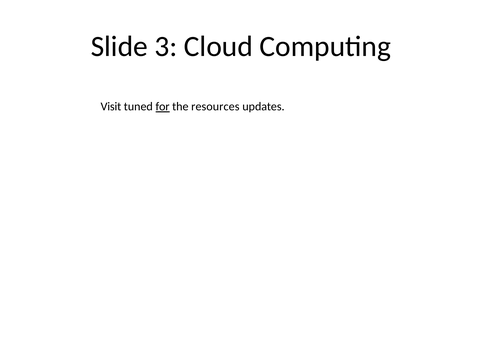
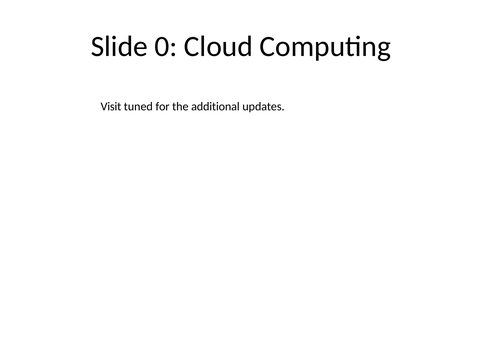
3: 3 -> 0 (166, 47)
for underline: present -> none (163, 107)
resources: resources -> additional (215, 107)
